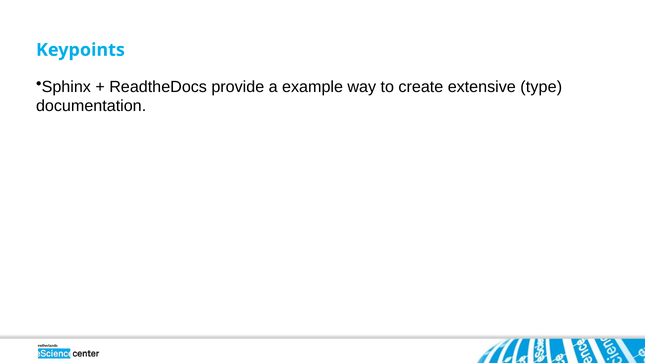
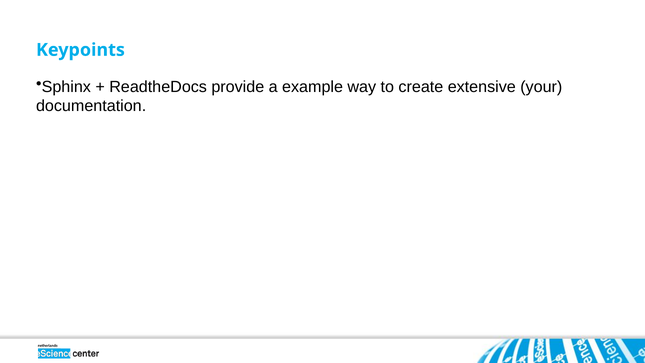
type: type -> your (541, 87)
